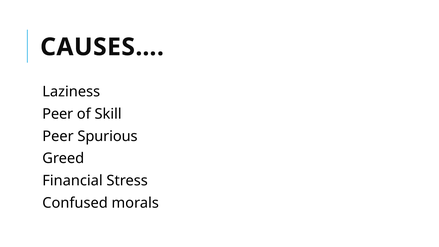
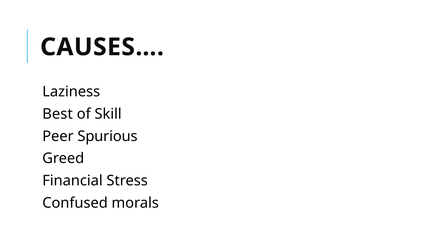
Peer: Peer -> Best (58, 114)
